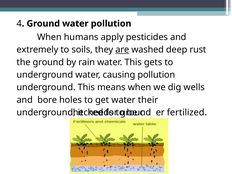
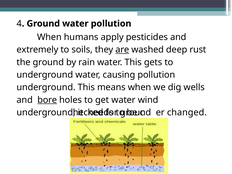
bore underline: none -> present (47, 100)
their: their -> wind (148, 100)
fertilized: fertilized -> changed (187, 112)
